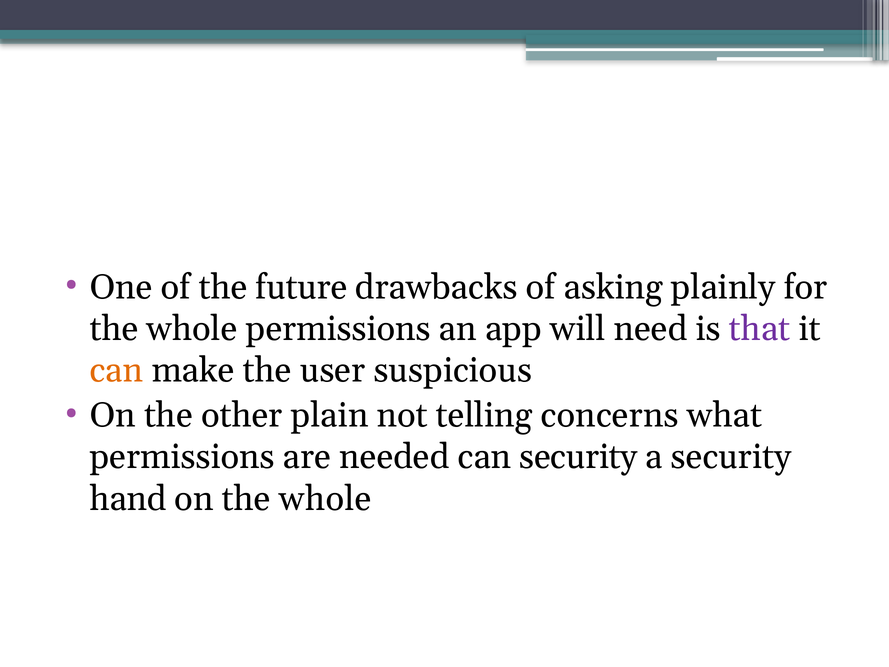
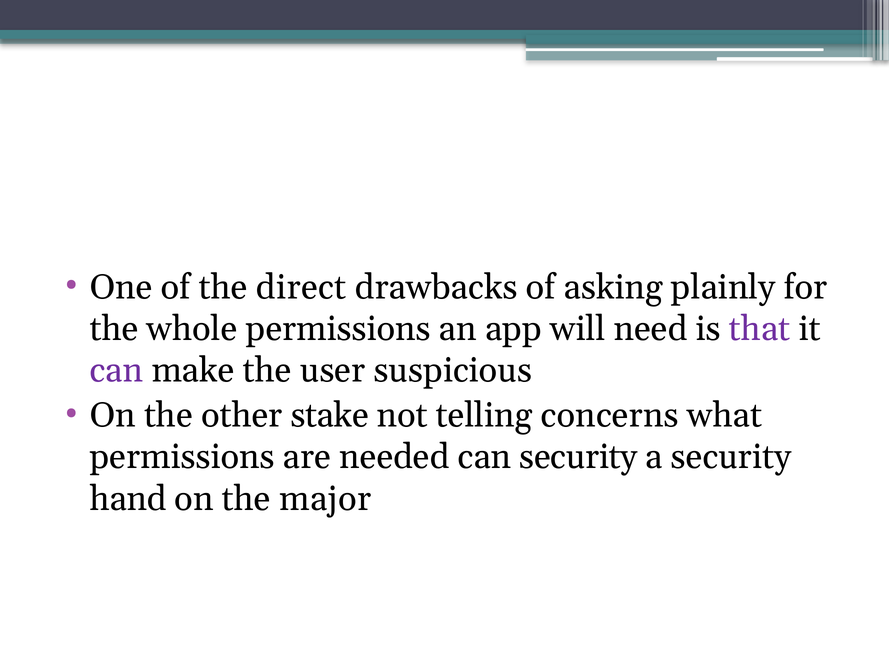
future: future -> direct (301, 287)
can colour: orange -> purple (116, 370)
plain: plain -> stake (330, 415)
on the whole: whole -> major (325, 498)
